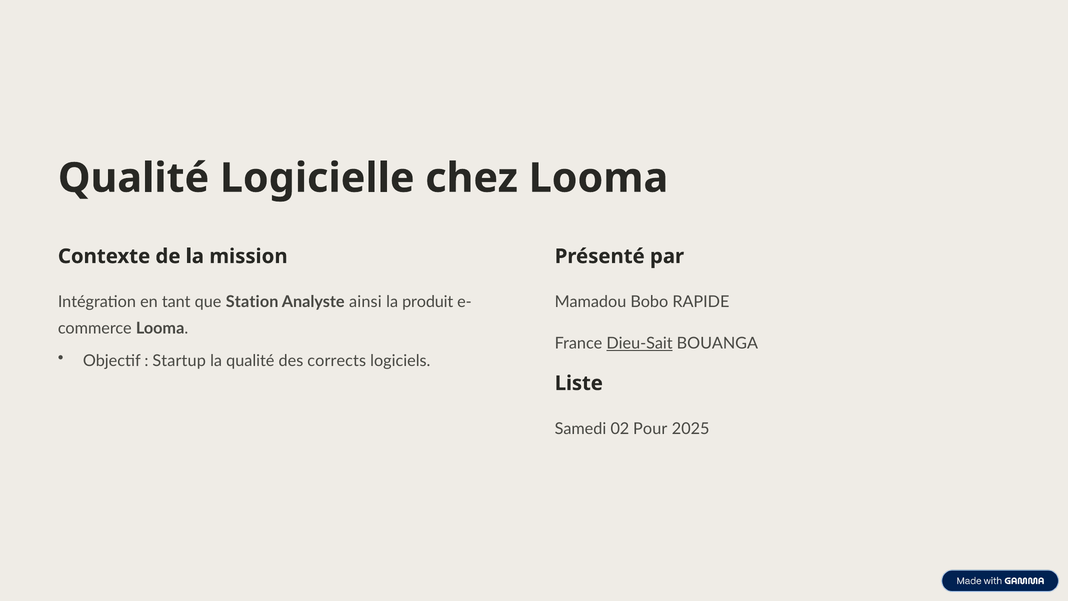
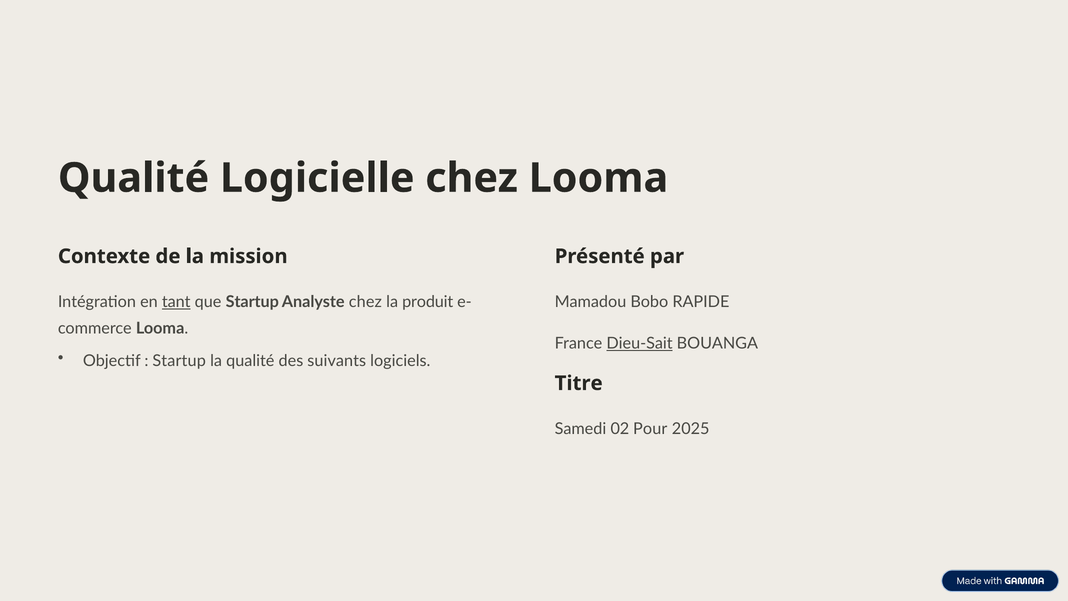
tant underline: none -> present (176, 302)
que Station: Station -> Startup (252, 302)
Analyste ainsi: ainsi -> chez (365, 302)
corrects: corrects -> suivants (337, 361)
Liste: Liste -> Titre (579, 383)
